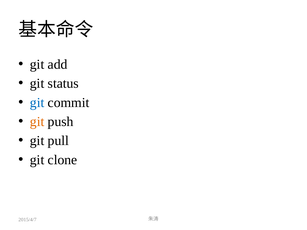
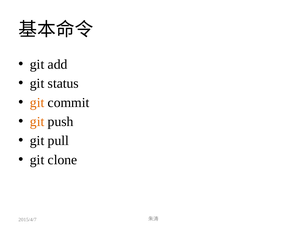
git colour: blue -> orange (37, 103)
